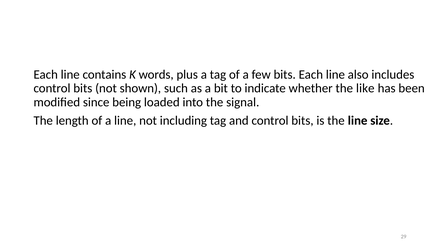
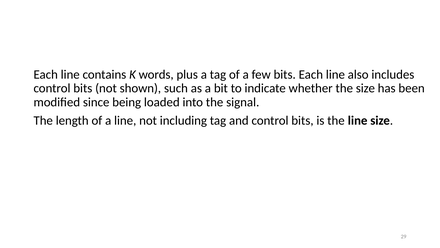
the like: like -> size (365, 88)
